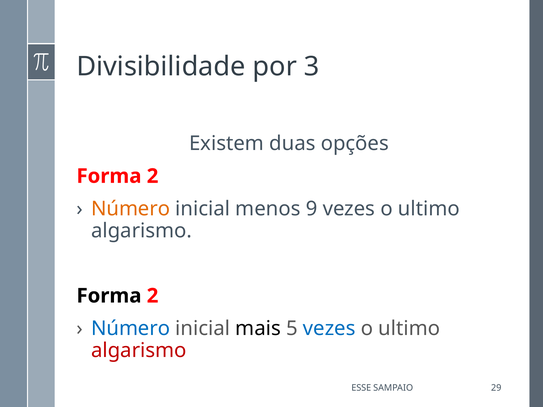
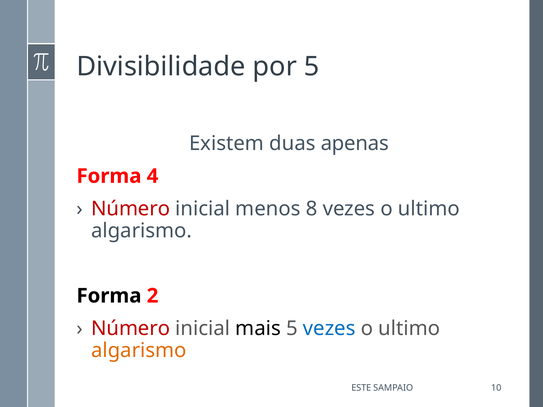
por 3: 3 -> 5 (312, 67)
opções: opções -> apenas (355, 144)
2: 2 -> 4 (153, 176)
Número colour: orange -> red (131, 209)
9: 9 -> 8 (312, 209)
Número colour: blue -> red (131, 329)
algarismo colour: red -> orange (139, 351)
ESSE: ESSE -> ESTE (361, 388)
29: 29 -> 10 (496, 388)
